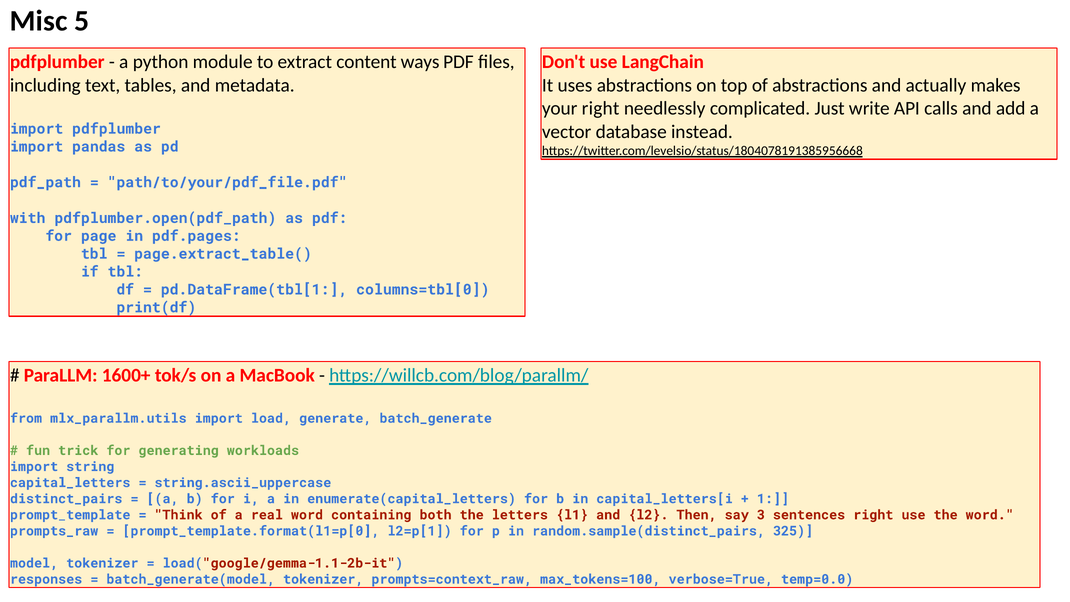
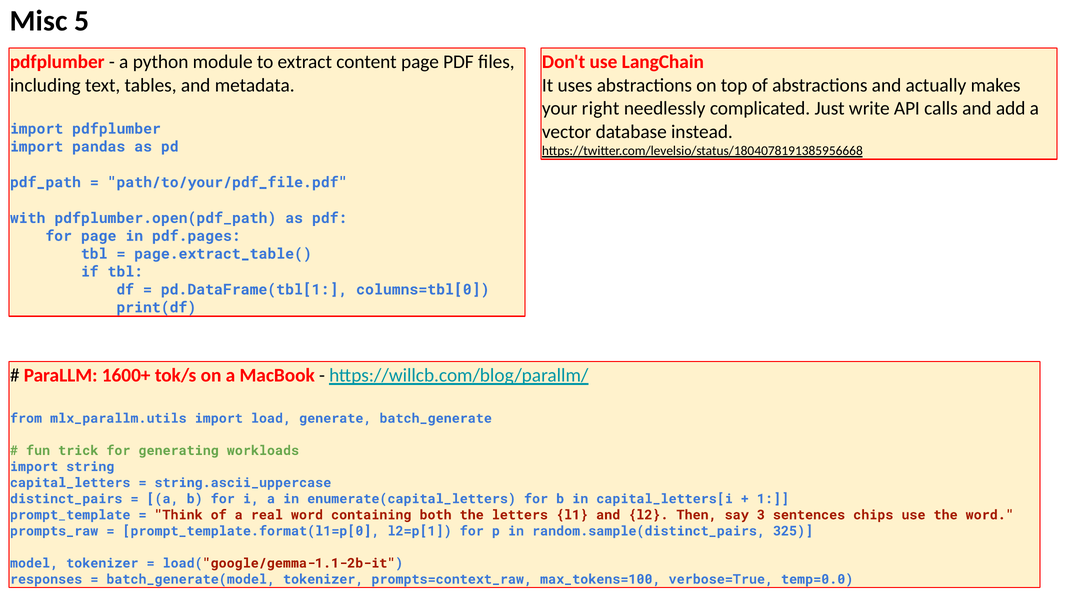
content ways: ways -> page (420, 62)
sentences right: right -> chips (873, 515)
